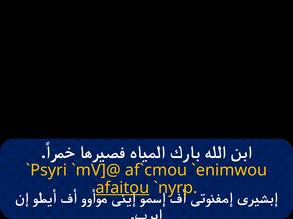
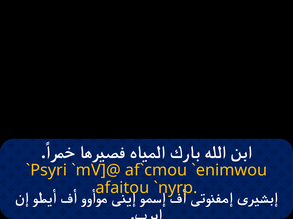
afaitou underline: present -> none (122, 188)
